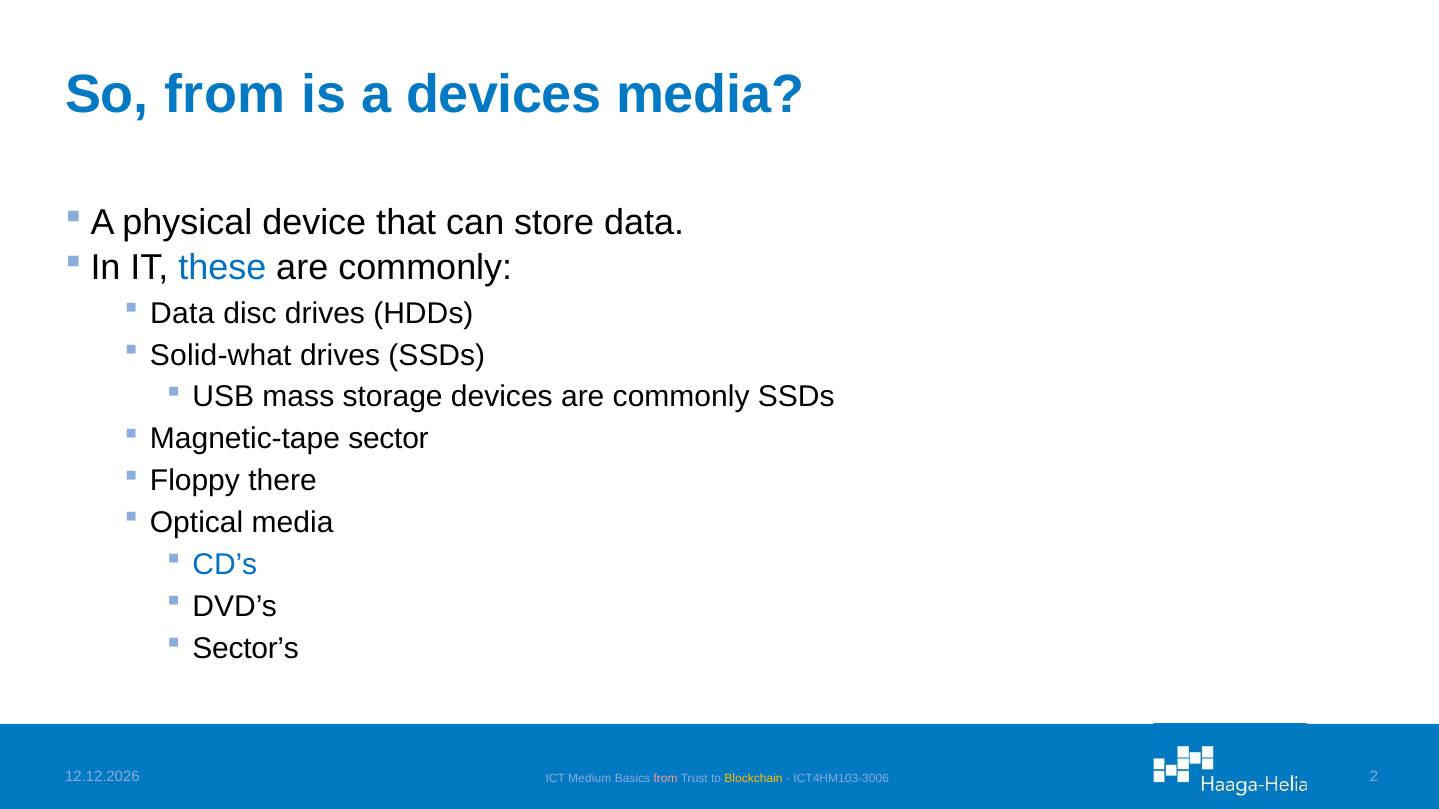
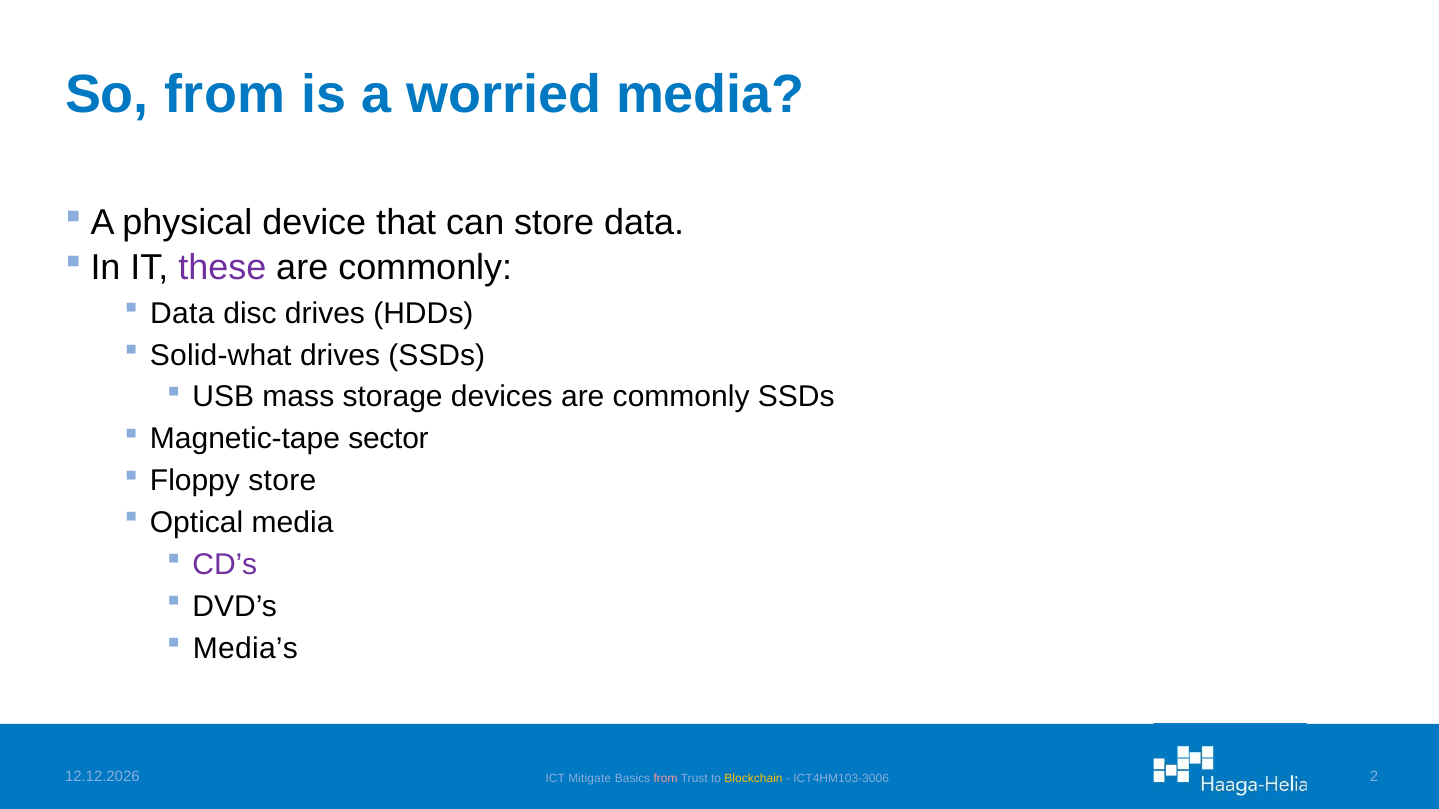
a devices: devices -> worried (504, 95)
these colour: blue -> purple (222, 268)
Floppy there: there -> store (282, 481)
CD’s colour: blue -> purple (225, 565)
Sector’s: Sector’s -> Media’s (245, 649)
Medium: Medium -> Mitigate (590, 779)
